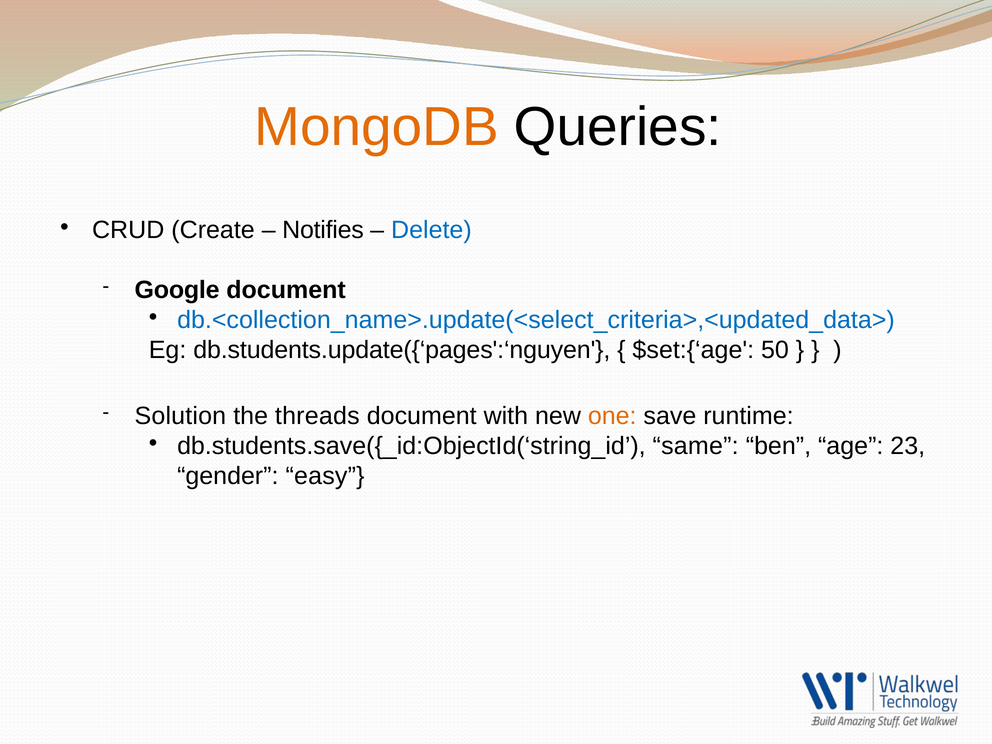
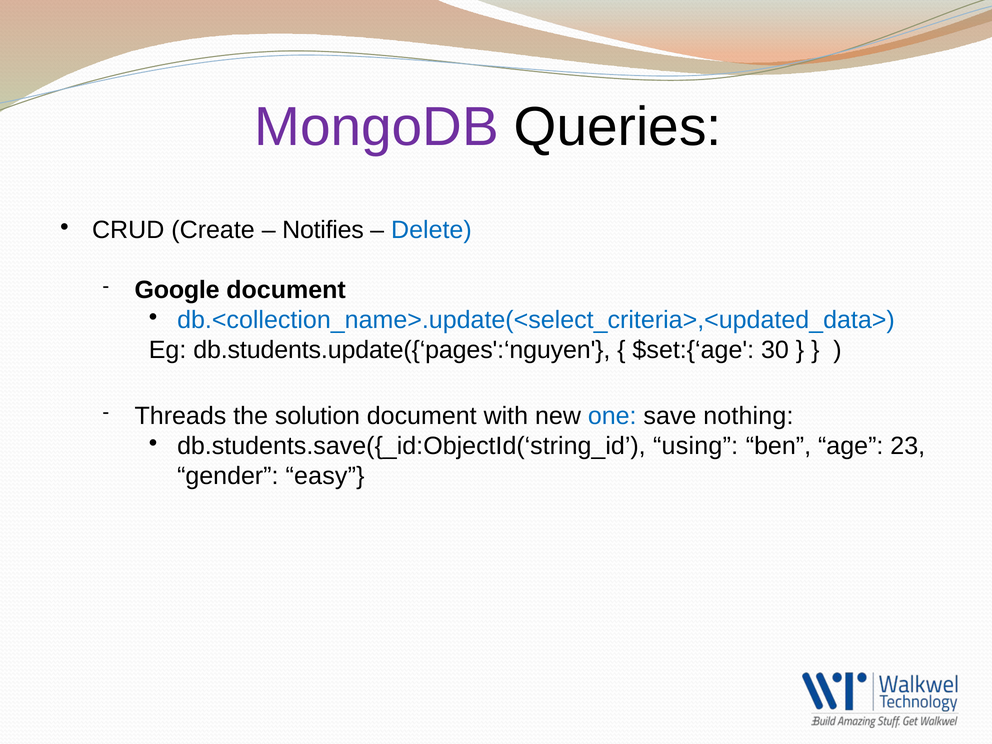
MongoDB colour: orange -> purple (377, 127)
50: 50 -> 30 (775, 350)
Solution: Solution -> Threads (180, 416)
threads: threads -> solution (318, 416)
one colour: orange -> blue (612, 416)
runtime: runtime -> nothing (748, 416)
same: same -> using (696, 446)
